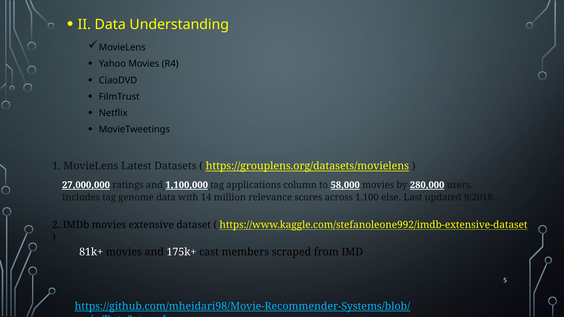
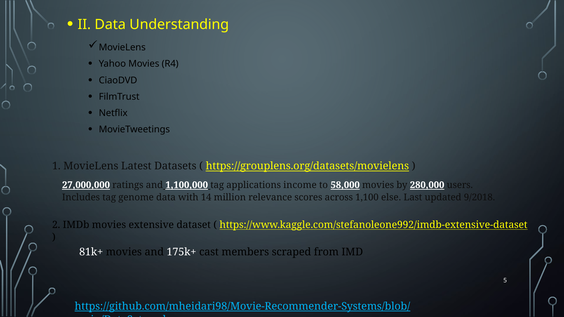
column: column -> income (300, 185)
